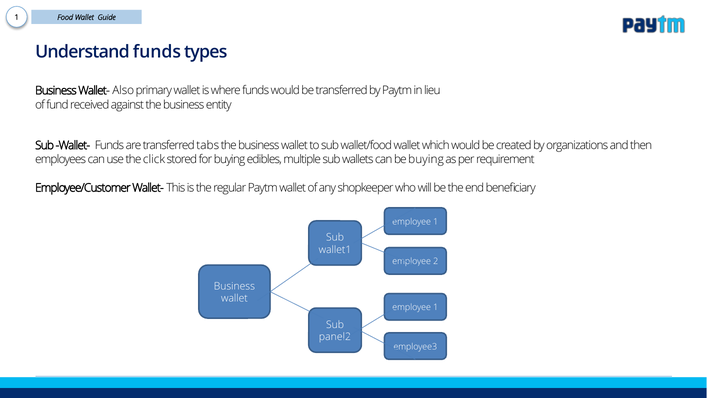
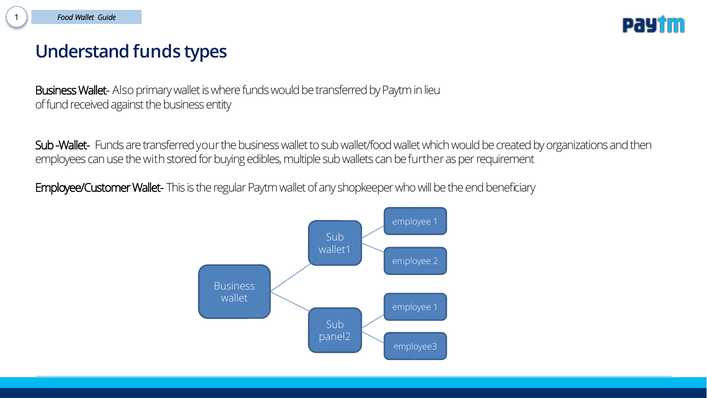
tabs: tabs -> your (208, 145)
click: click -> with (154, 159)
be buying: buying -> further (426, 159)
